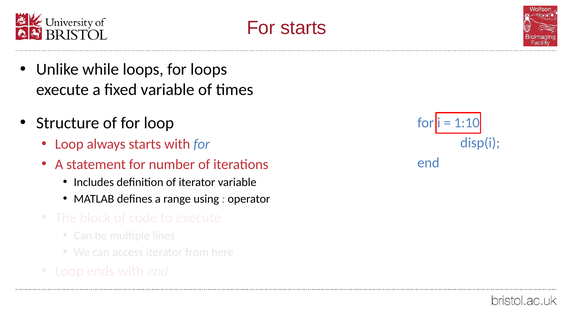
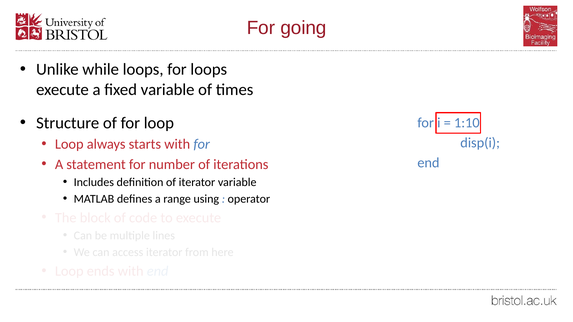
For starts: starts -> going (304, 28)
